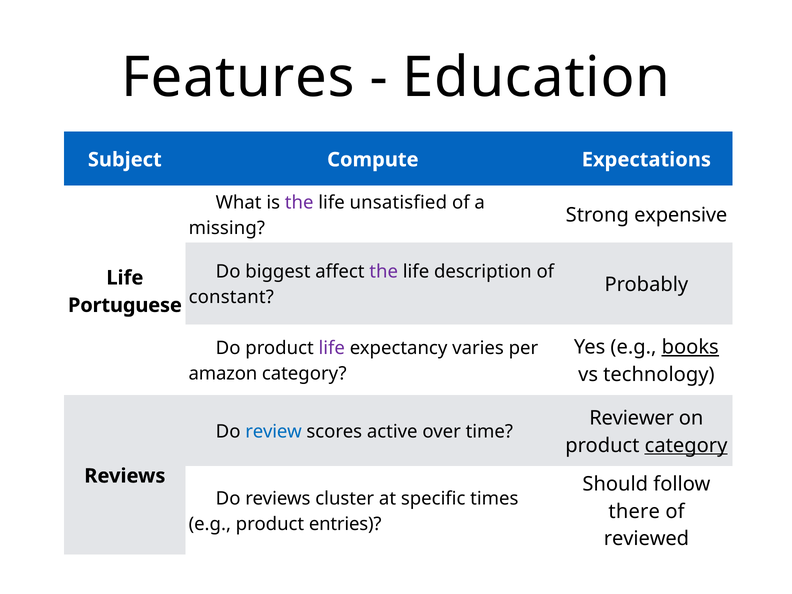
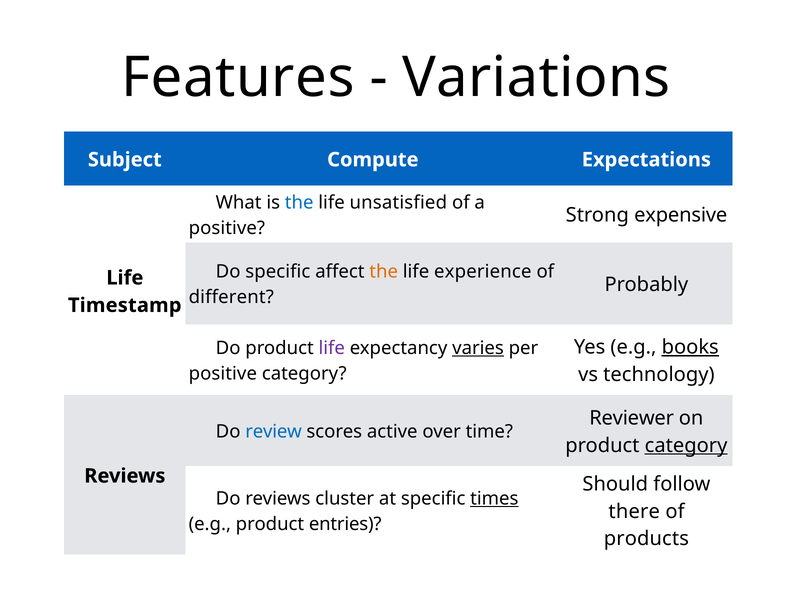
Education: Education -> Variations (536, 78)
the colour: purple -> blue (299, 203)
missing: missing -> positive (227, 228)
Do biggest: biggest -> specific (278, 272)
the colour: purple -> orange (384, 272)
description: description -> experience (483, 272)
constant: constant -> different (231, 297)
Portuguese: Portuguese -> Timestamp (125, 305)
varies underline: none -> present (478, 348)
amazon: amazon -> positive (223, 373)
times underline: none -> present (494, 499)
reviewed: reviewed -> products (646, 539)
